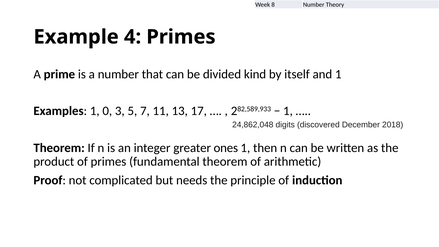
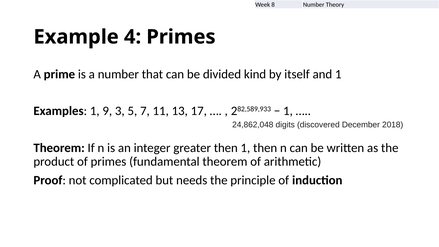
0: 0 -> 9 (107, 111)
greater ones: ones -> then (226, 148)
